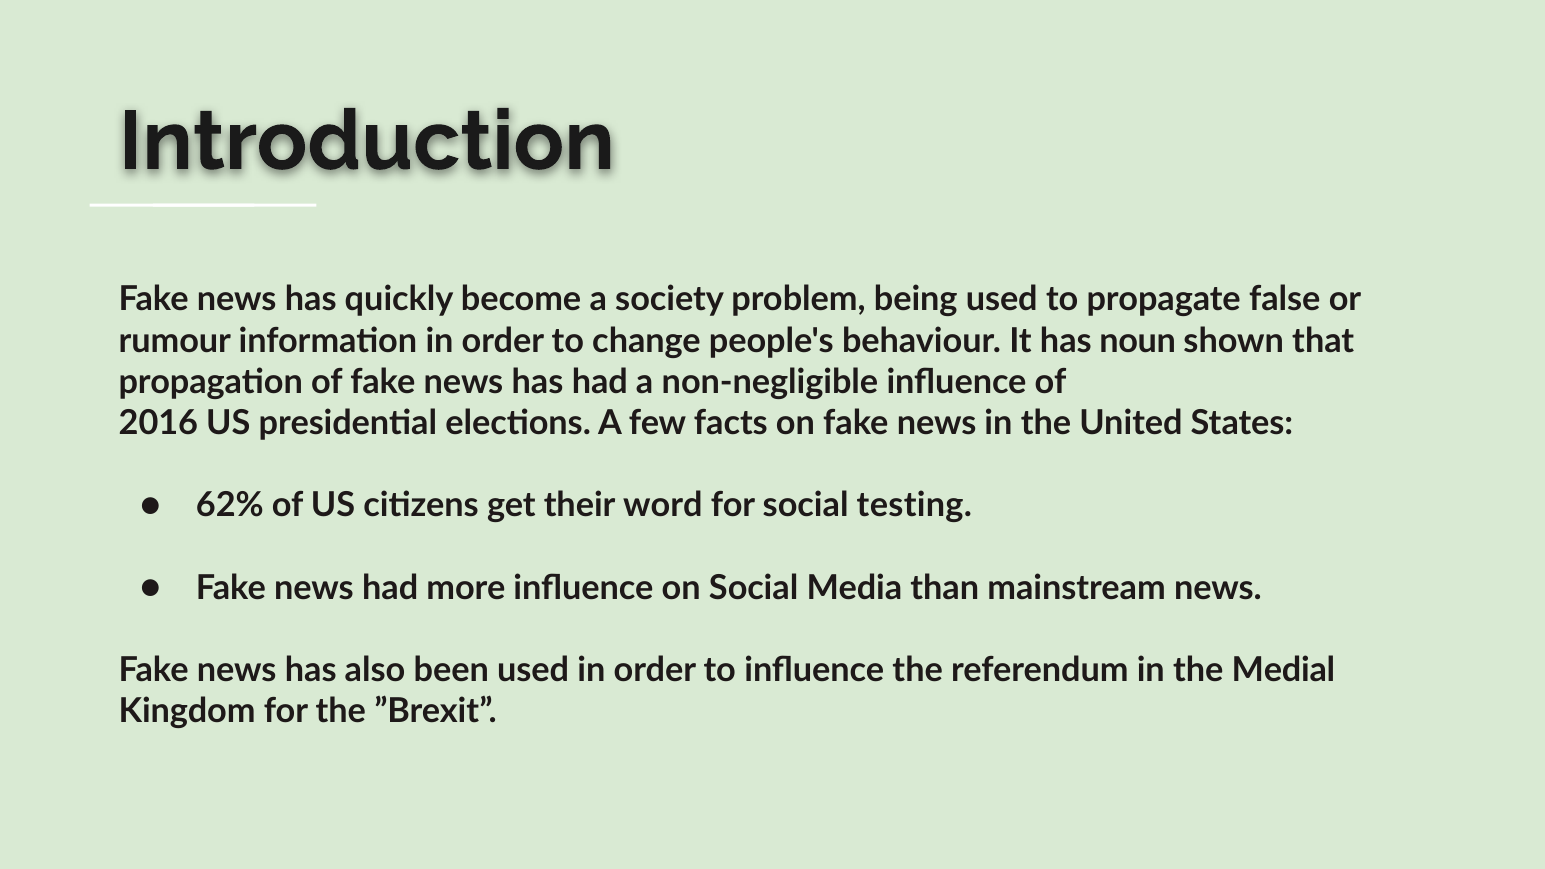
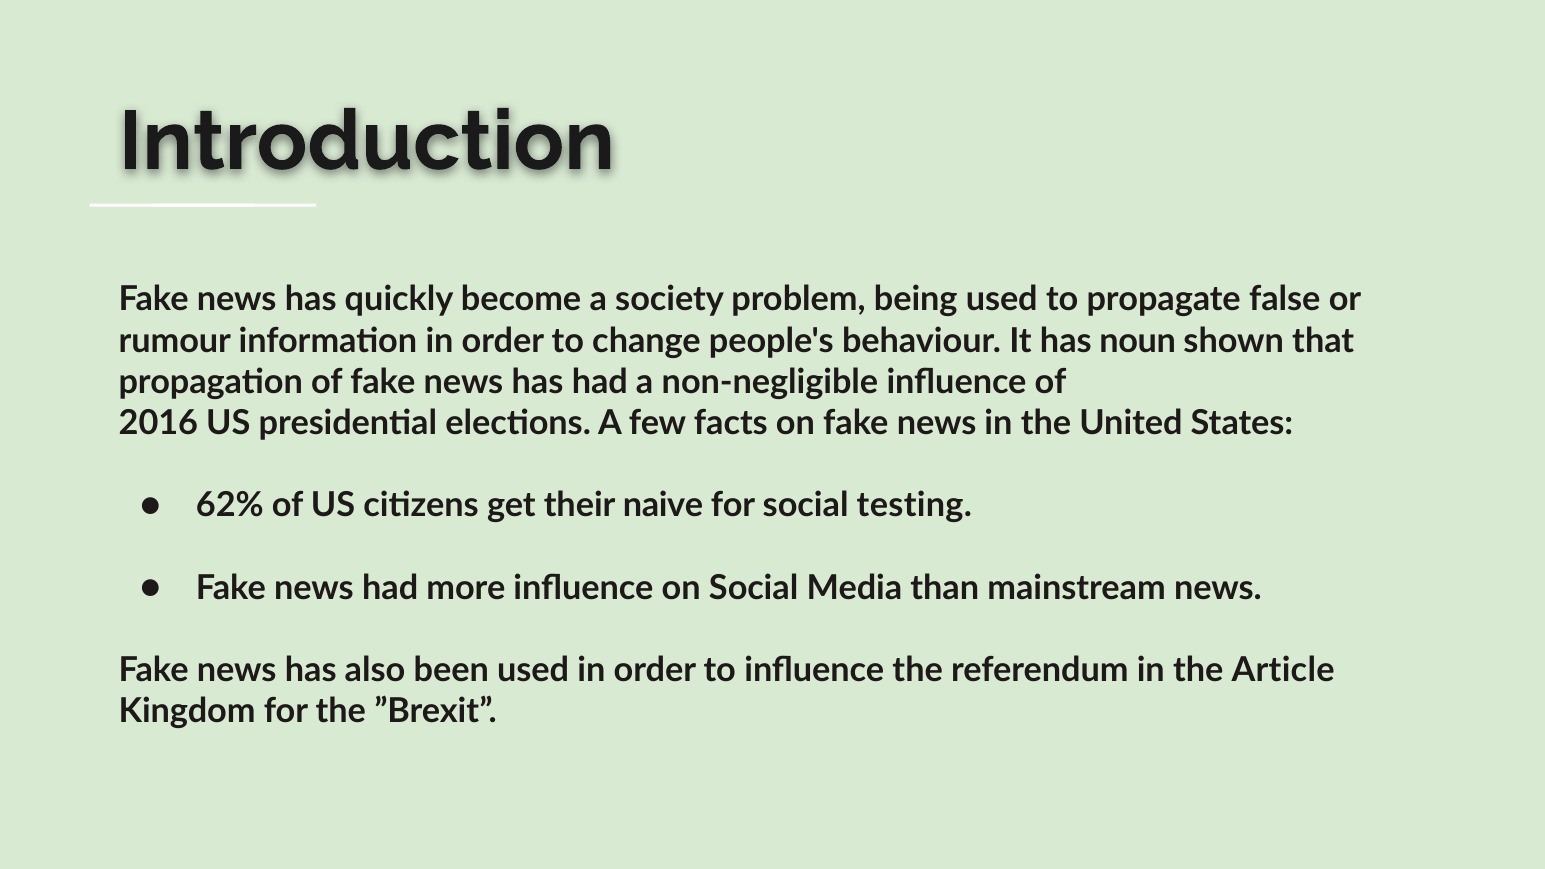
word: word -> naive (663, 506)
Medial: Medial -> Article (1283, 670)
